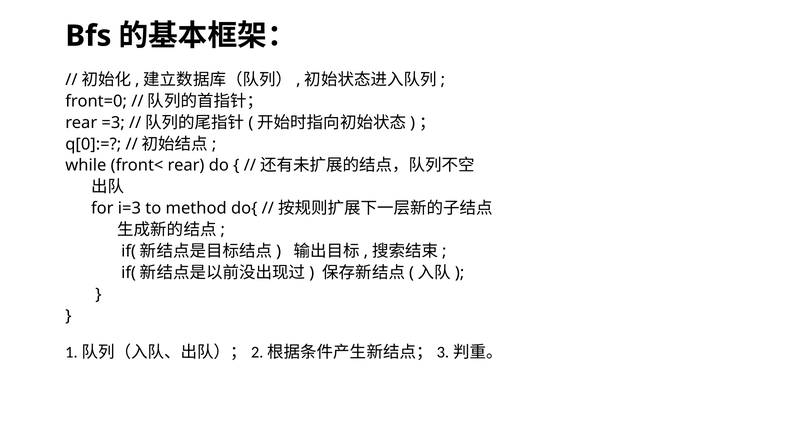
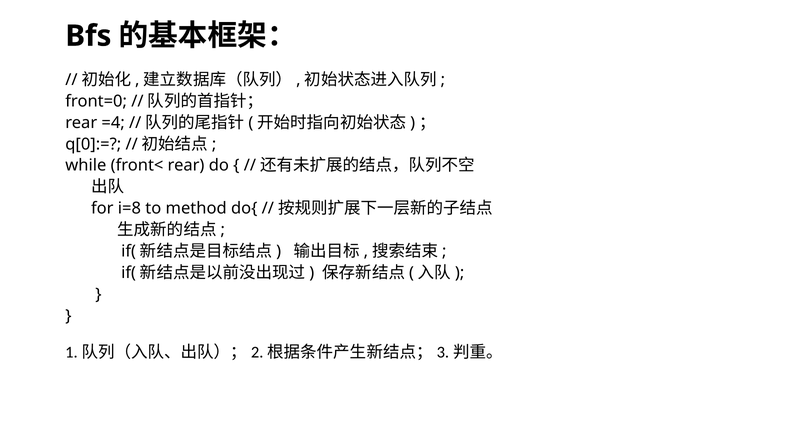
=3: =3 -> =4 (113, 123)
i=3: i=3 -> i=8 (129, 209)
